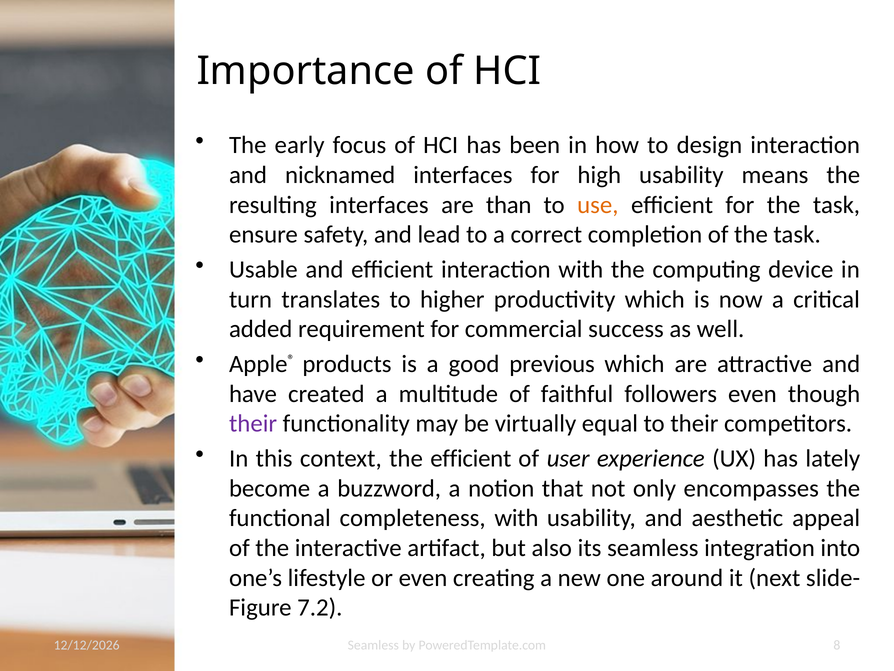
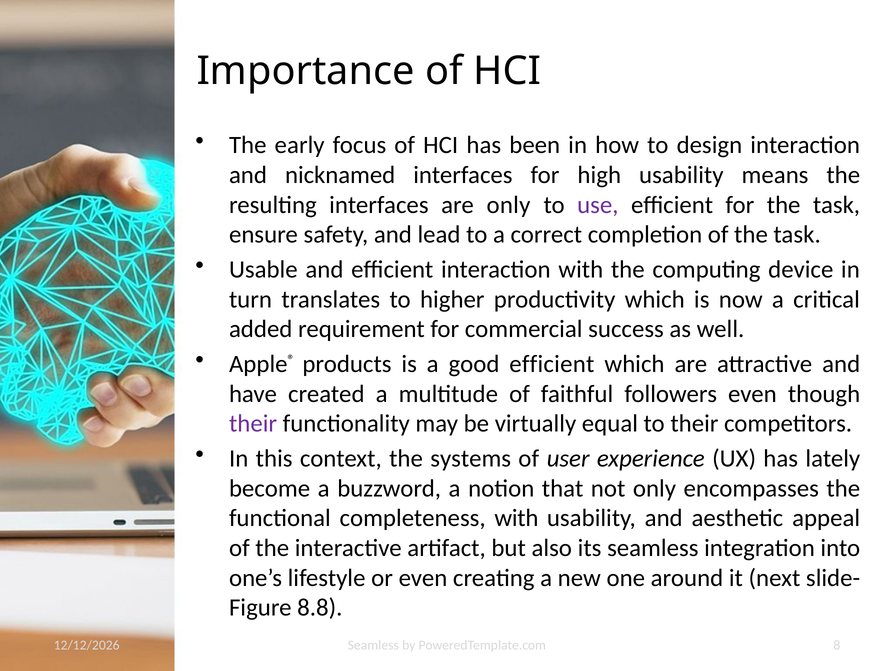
are than: than -> only (508, 205)
use colour: orange -> purple (598, 205)
good previous: previous -> efficient (552, 364)
the efficient: efficient -> systems (471, 458)
7.2: 7.2 -> 8.8 (320, 607)
